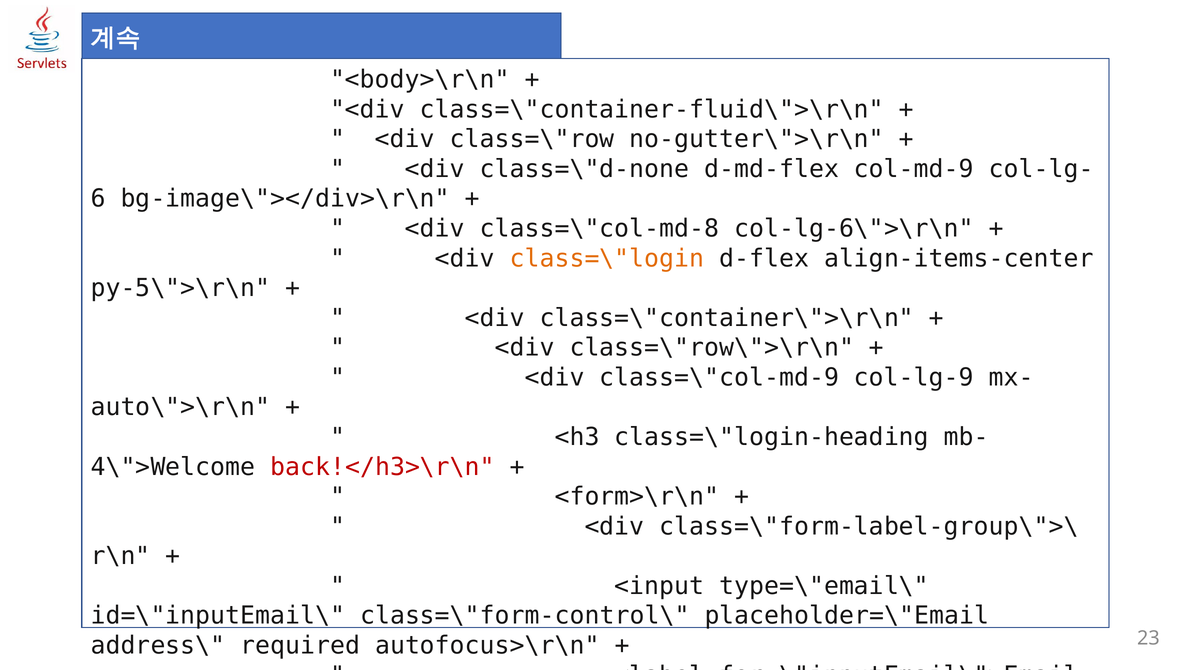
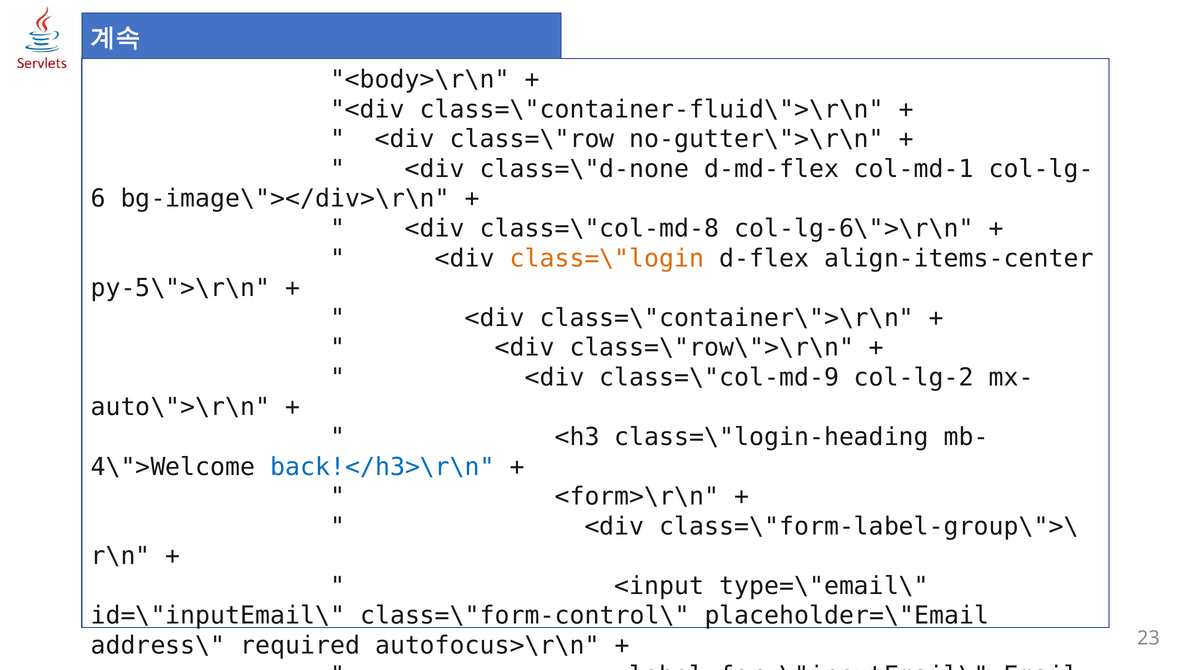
col-md-9: col-md-9 -> col-md-1 (914, 169)
col-lg-9: col-lg-9 -> col-lg-2 (914, 377)
back!</h3>\r\n colour: red -> blue (383, 467)
